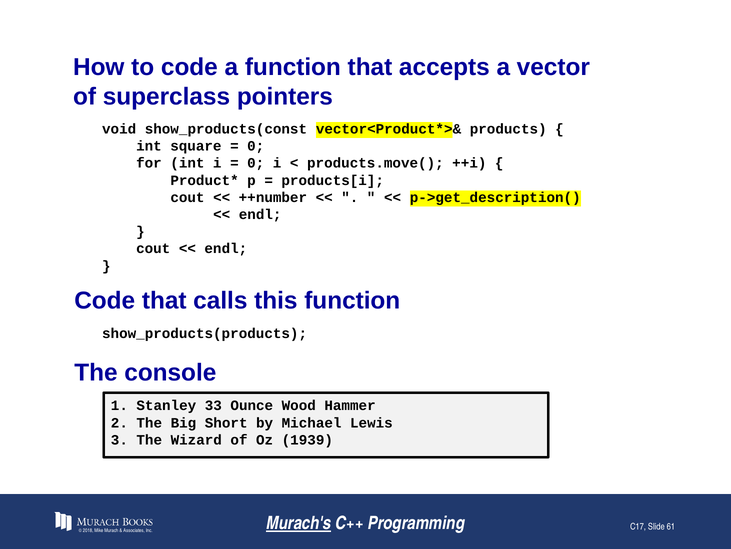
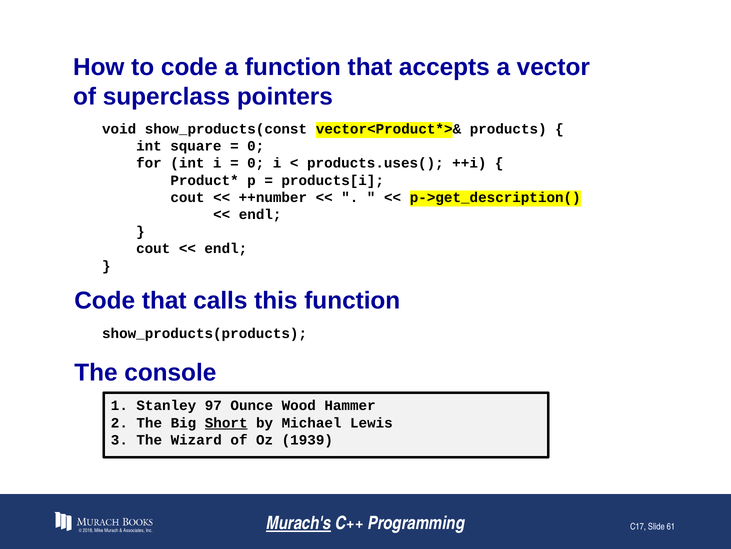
products.move(: products.move( -> products.uses( (375, 163)
33: 33 -> 97 (213, 405)
Short underline: none -> present (226, 422)
